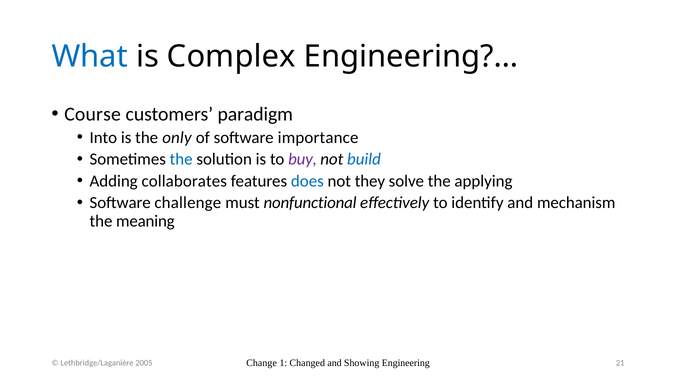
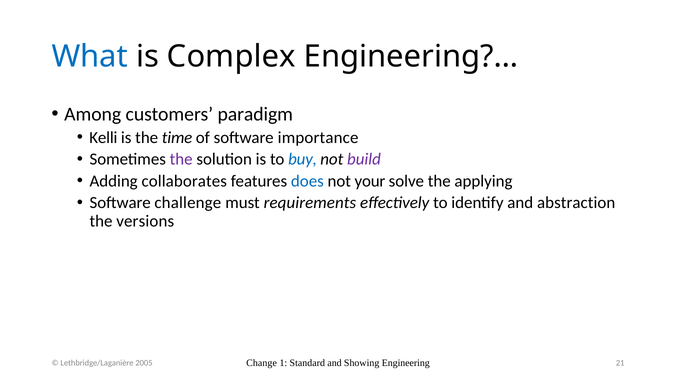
Course: Course -> Among (93, 114)
Into: Into -> Kelli (103, 138)
only: only -> time (177, 138)
the colour: blue -> purple (181, 159)
buy colour: purple -> blue (303, 159)
build colour: blue -> purple (364, 159)
they: they -> your (370, 181)
nonfunctional: nonfunctional -> requirements (310, 203)
mechanism: mechanism -> abstraction (576, 203)
meaning: meaning -> versions (145, 221)
Changed: Changed -> Standard (307, 363)
